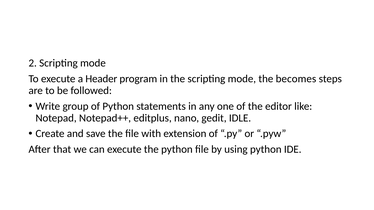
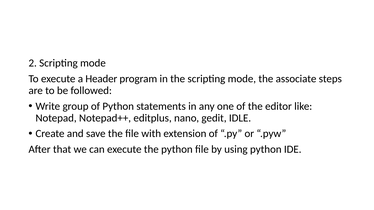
becomes: becomes -> associate (296, 79)
